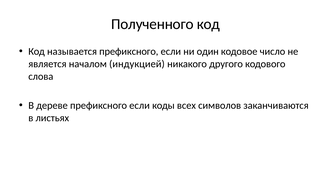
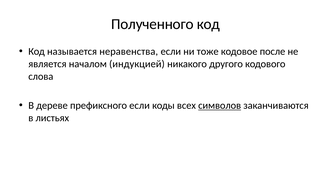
называется префиксного: префиксного -> неравенства (129, 52)
один: один -> тоже (208, 52)
число: число -> после (273, 52)
символов underline: none -> present (220, 106)
